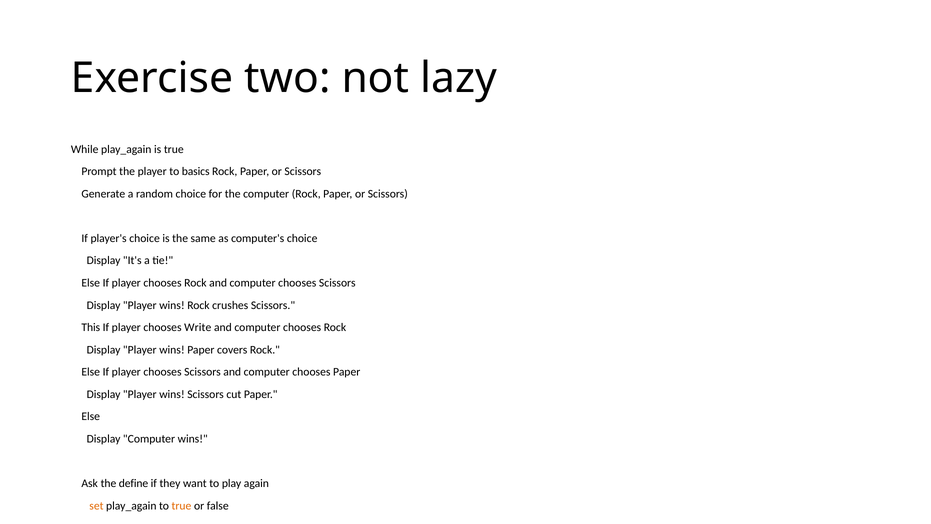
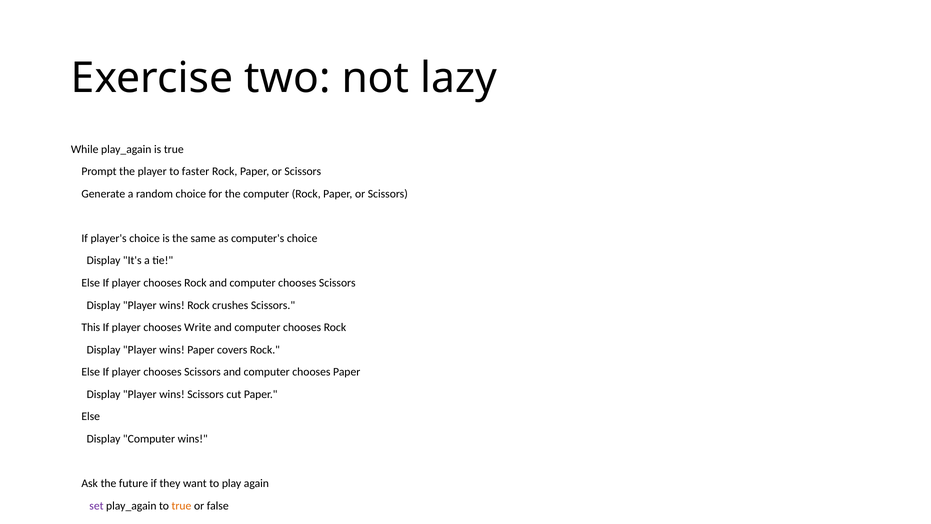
basics: basics -> faster (196, 171)
define: define -> future (134, 483)
set colour: orange -> purple (96, 505)
